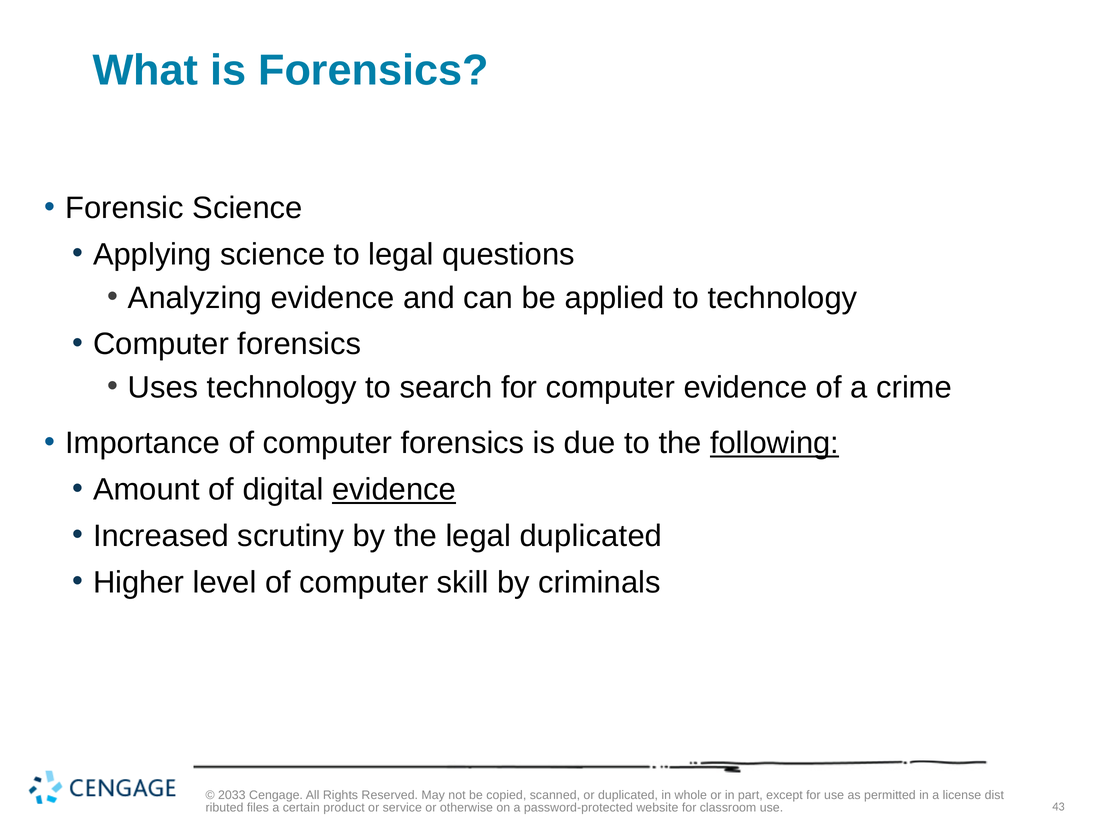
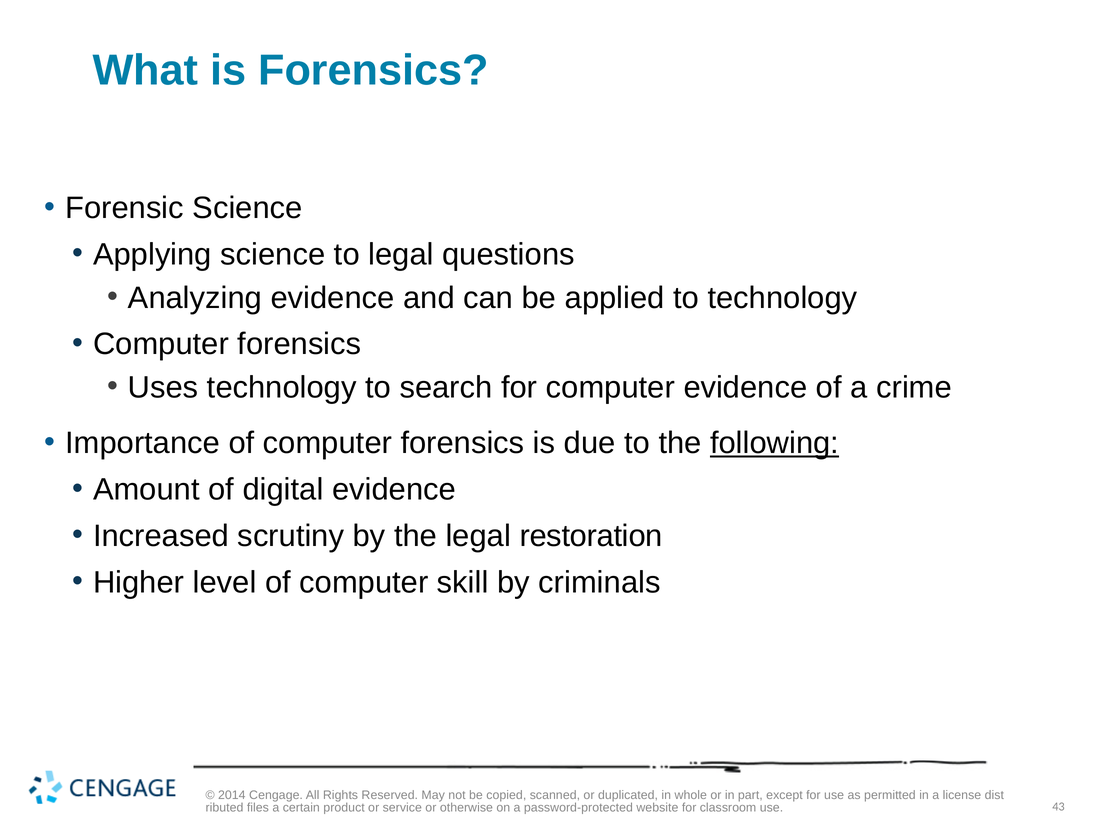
evidence underline: present -> none (394, 489)
legal duplicated: duplicated -> restoration (591, 536)
2033: 2033 -> 2014 (232, 795)
